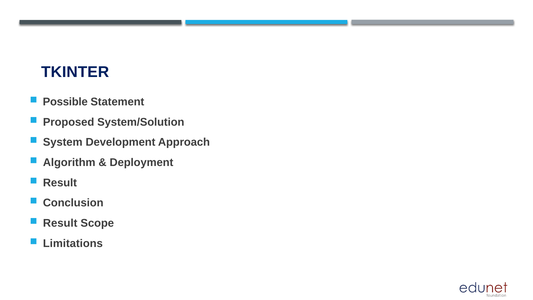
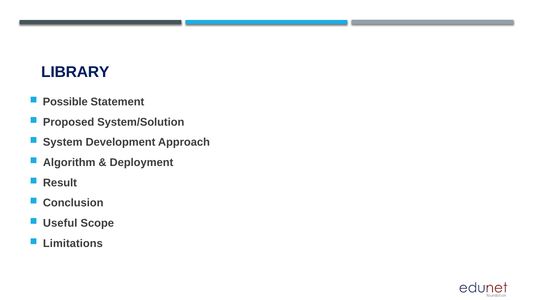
TKINTER: TKINTER -> LIBRARY (75, 72)
Result: Result -> Useful (60, 223)
